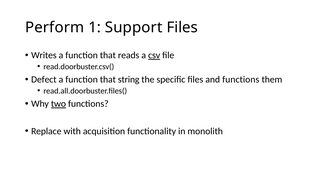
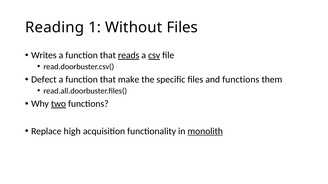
Perform: Perform -> Reading (55, 28)
Support: Support -> Without (134, 28)
reads underline: none -> present (129, 55)
string: string -> make (129, 80)
with: with -> high (72, 132)
monolith underline: none -> present (205, 132)
